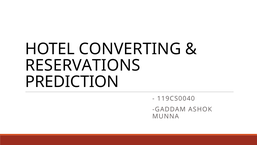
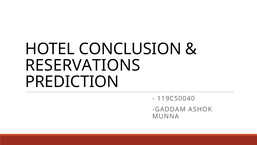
CONVERTING: CONVERTING -> CONCLUSION (130, 49)
